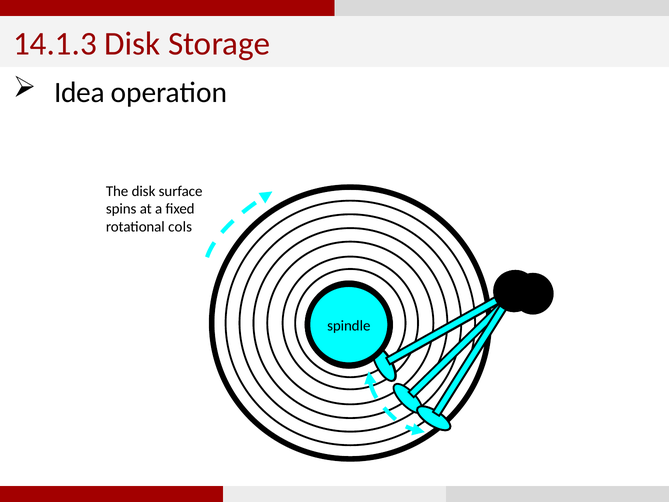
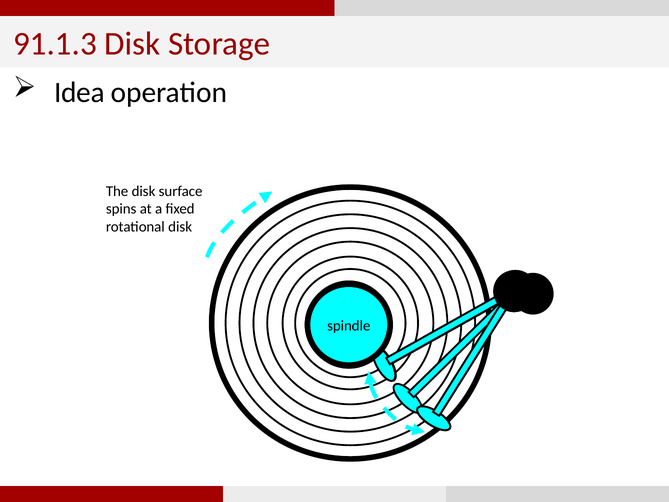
14.1.3: 14.1.3 -> 91.1.3 (55, 44)
rotational cols: cols -> disk (180, 227)
